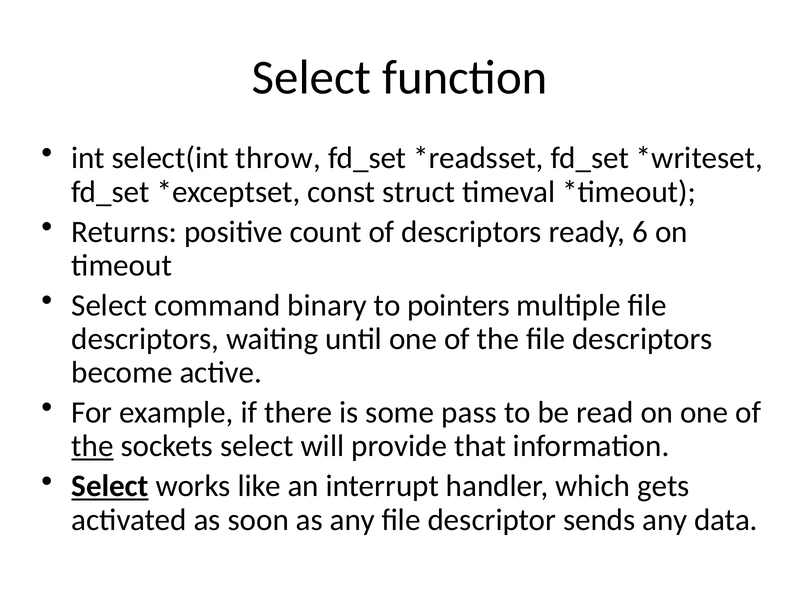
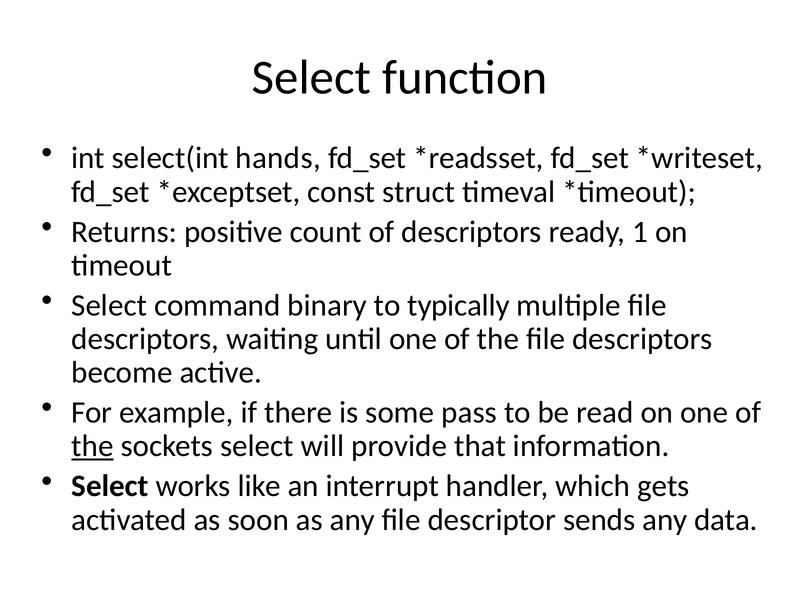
throw: throw -> hands (278, 158)
6: 6 -> 1 (640, 232)
pointers: pointers -> typically (459, 305)
Select underline: present -> none (110, 486)
